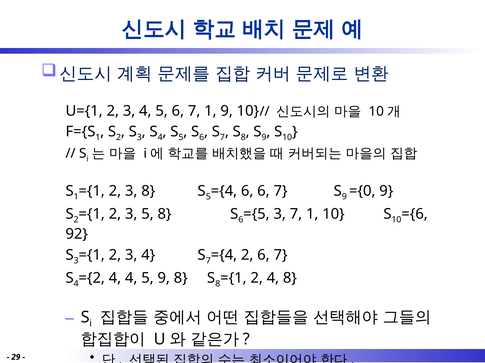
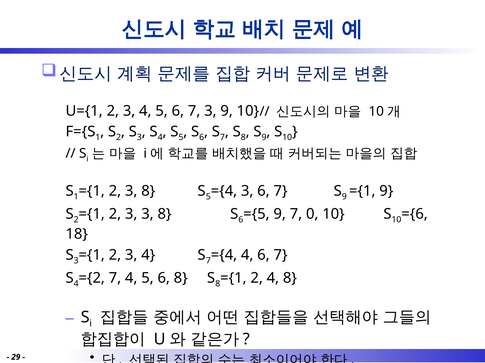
6 7 1: 1 -> 3 (210, 111)
6: 6 -> 3 (247, 191)
9 ={0: ={0 -> ={1 (362, 191)
3 5: 5 -> 3 (147, 214)
3: 3 -> 9 (280, 214)
1: 1 -> 0 (312, 214)
92: 92 -> 18 (77, 235)
2: 2 -> 4 (247, 255)
4: 4 -> 7 (115, 279)
9: 9 -> 6 (164, 279)
